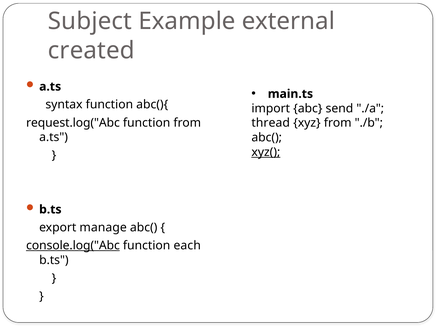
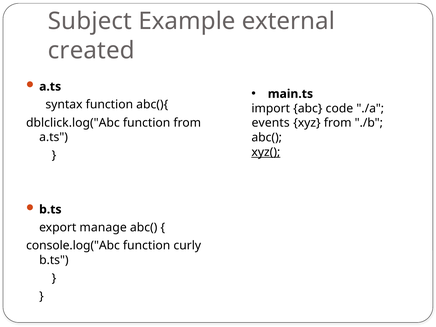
send: send -> code (339, 108)
request.log("Abc: request.log("Abc -> dblclick.log("Abc (73, 123)
thread: thread -> events (271, 123)
console.log("Abc underline: present -> none (73, 246)
each: each -> curly (187, 246)
